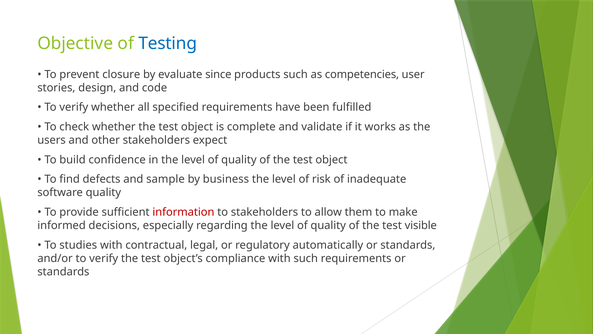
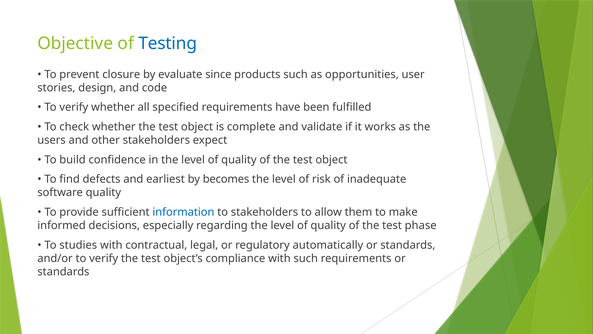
competencies: competencies -> opportunities (362, 74)
sample: sample -> earliest (165, 179)
business: business -> becomes (226, 179)
information colour: red -> blue (183, 212)
visible: visible -> phase (421, 225)
